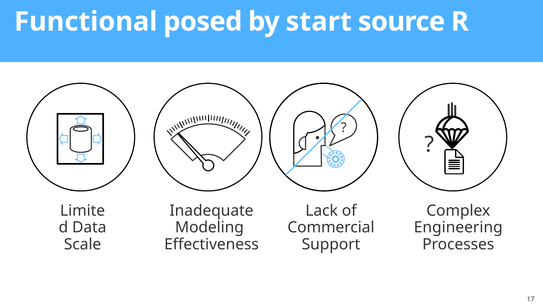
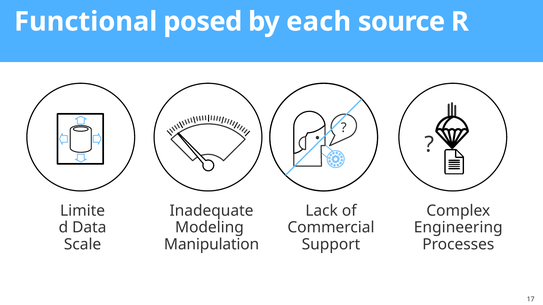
start: start -> each (319, 22)
Effectiveness: Effectiveness -> Manipulation (212, 245)
